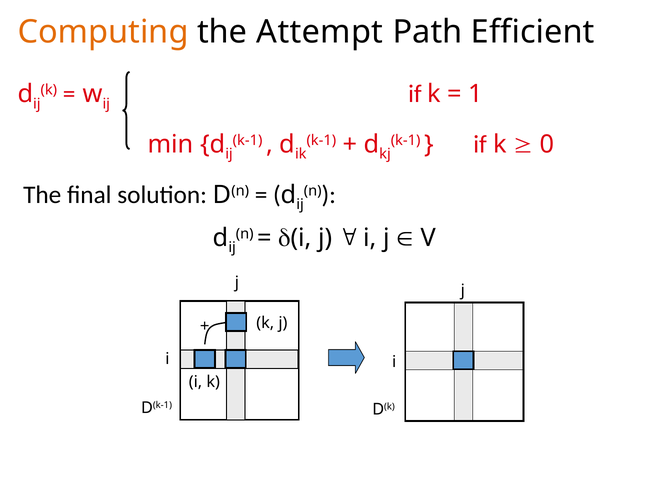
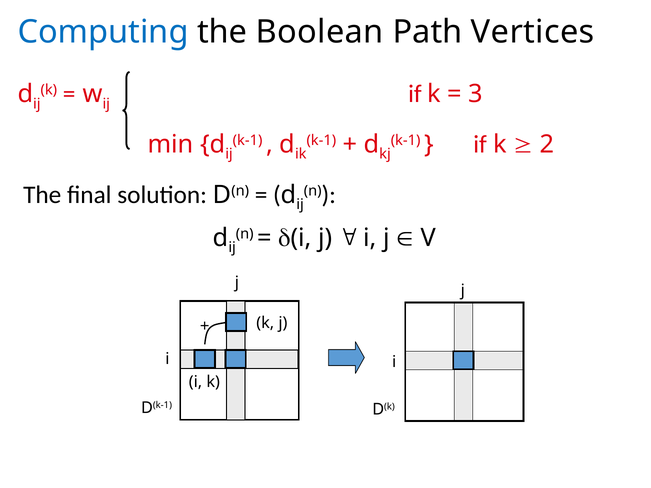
Computing colour: orange -> blue (103, 32)
Attempt: Attempt -> Boolean (320, 32)
Efficient: Efficient -> Vertices (533, 32)
1: 1 -> 3 (476, 94)
0: 0 -> 2 (547, 144)
